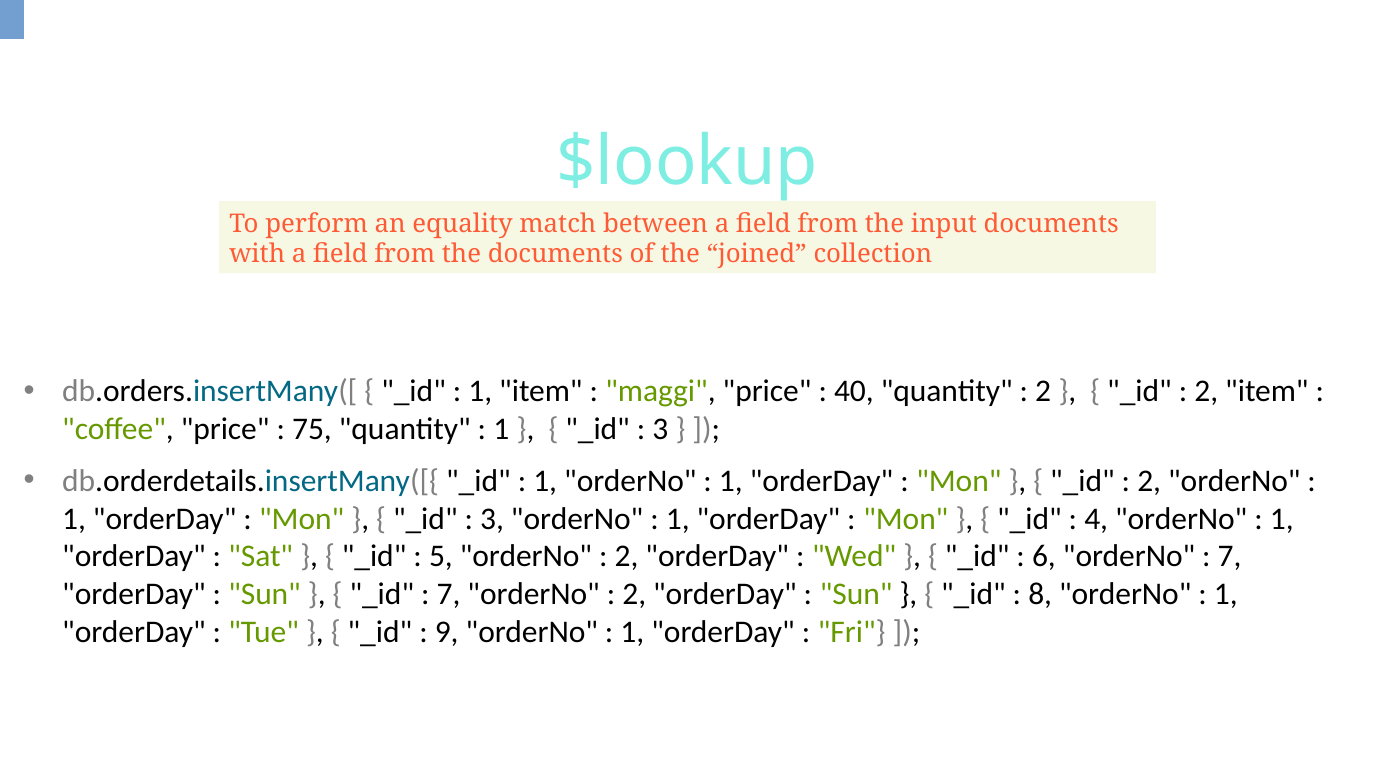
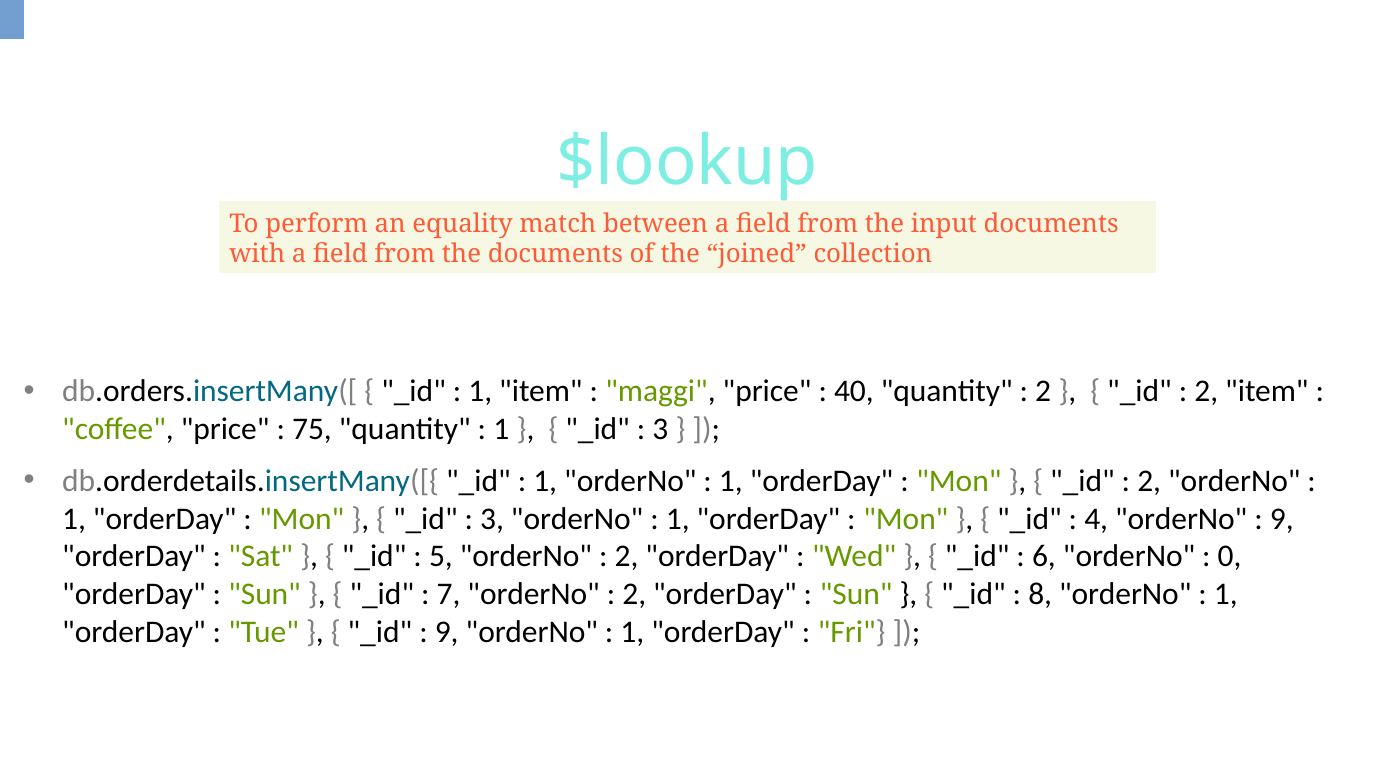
1: 1 -> 9 (1282, 519)
7: 7 -> 0 (1230, 557)
